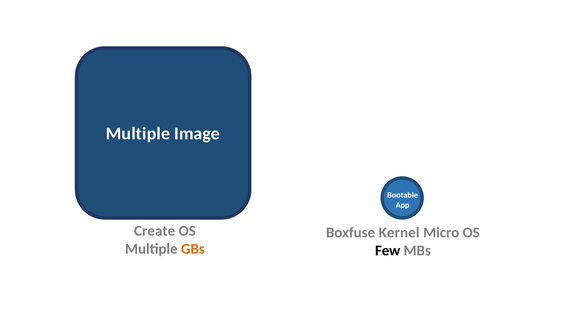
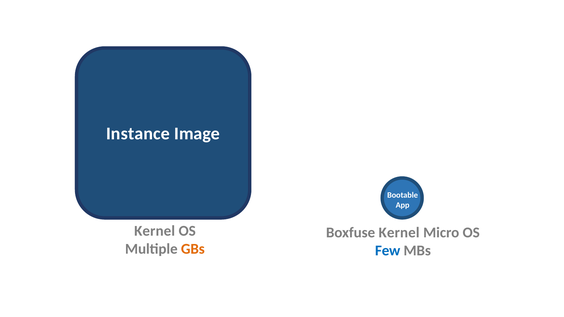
Multiple: Multiple -> Instance (138, 134)
Create: Create -> Kernel (155, 231)
Few colour: black -> blue (388, 251)
